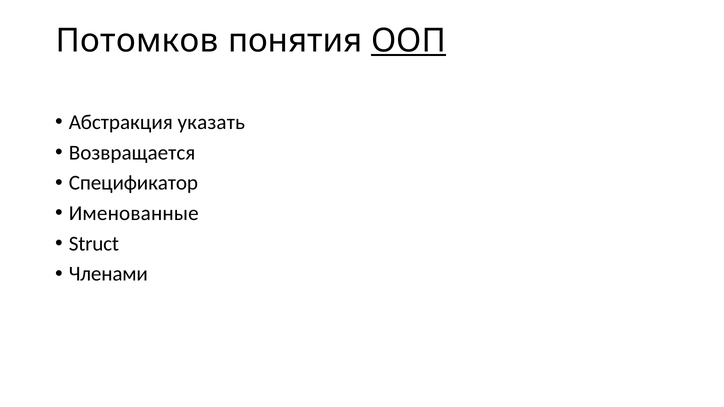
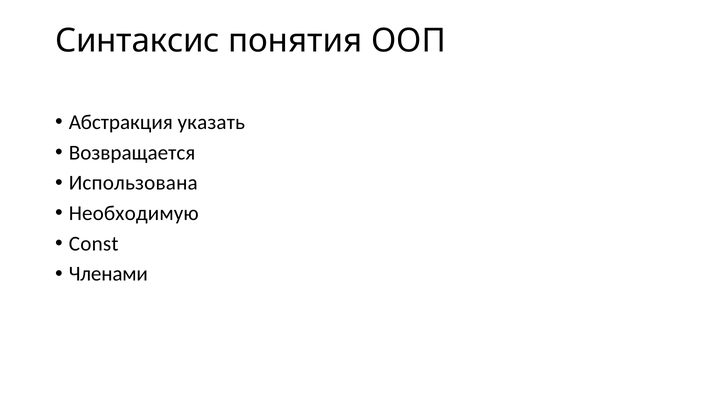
Потомков: Потомков -> Синтаксис (137, 41)
ООП underline: present -> none (409, 41)
Спецификатор: Спецификатор -> Использована (133, 183)
Именованные: Именованные -> Необходимую (134, 213)
Struct: Struct -> Const (94, 244)
